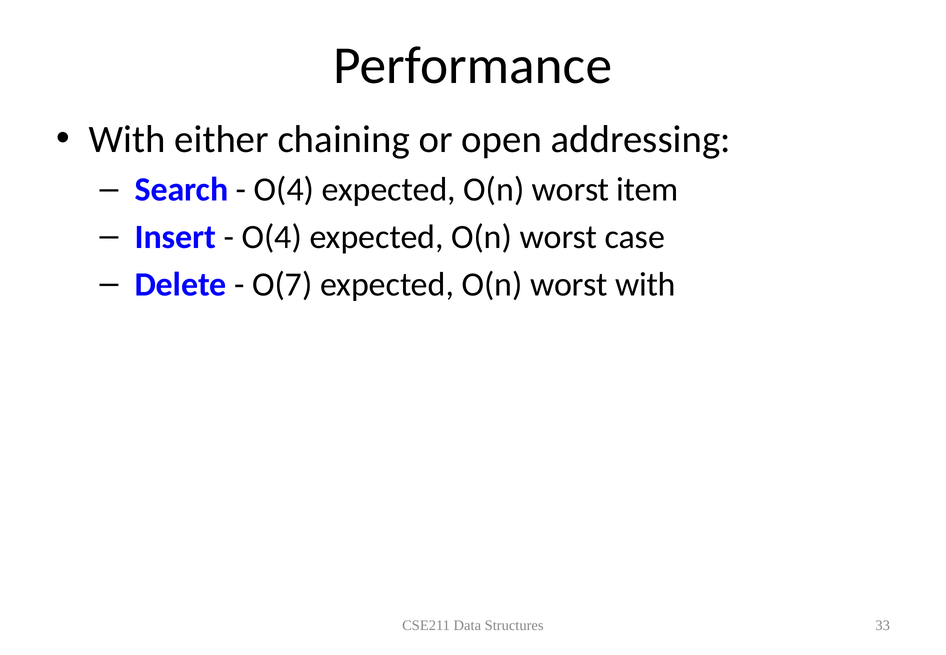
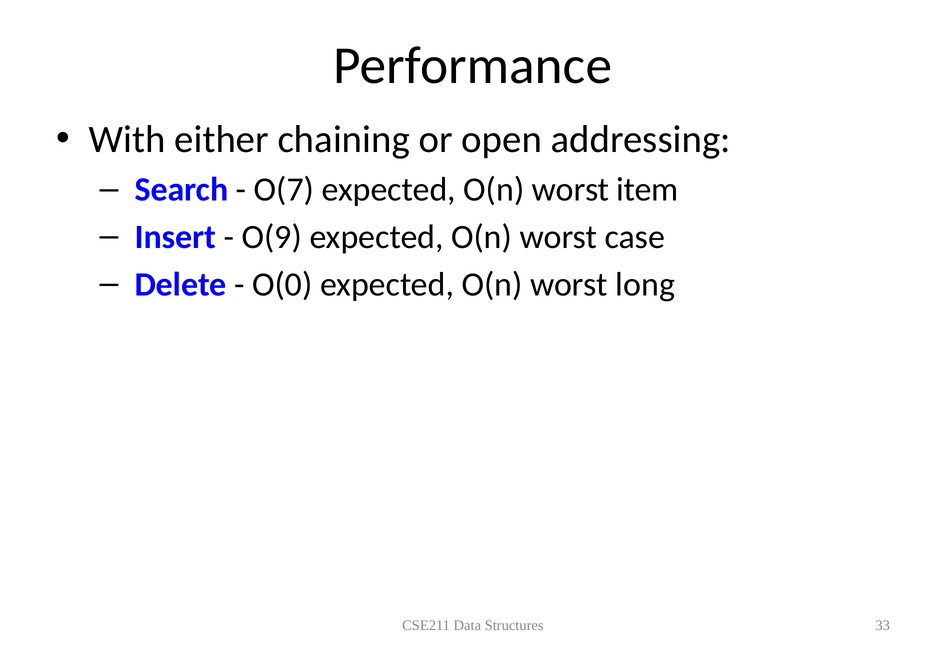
O(4: O(4 -> O(7 (284, 190)
O(4: O(4 -> O(9 (272, 237)
O(7: O(7 -> O(0 (282, 285)
worst with: with -> long (645, 285)
